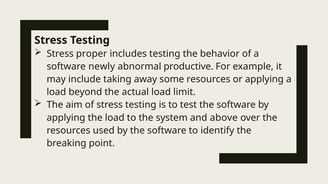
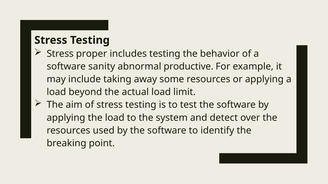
newly: newly -> sanity (102, 67)
above: above -> detect (224, 118)
